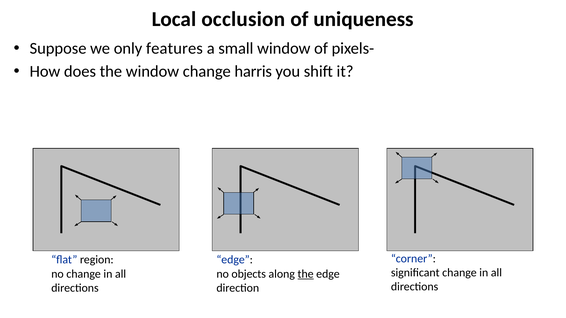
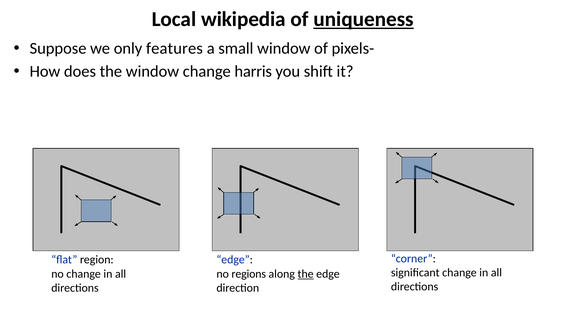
occlusion: occlusion -> wikipedia (243, 19)
uniqueness underline: none -> present (364, 19)
objects: objects -> regions (249, 274)
